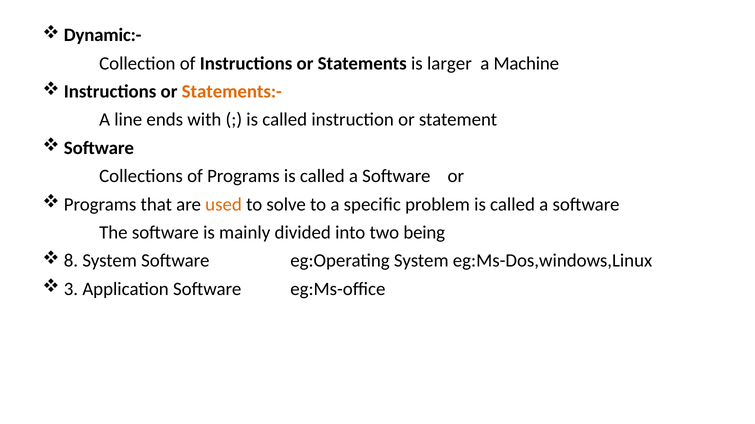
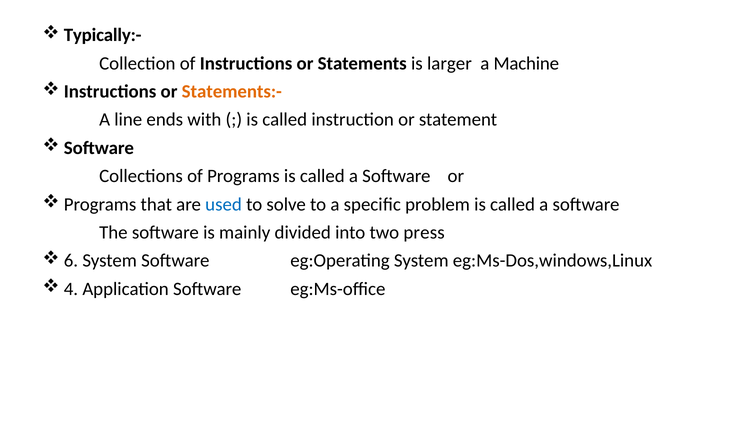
Dynamic:-: Dynamic:- -> Typically:- (103, 35)
used colour: orange -> blue (224, 205)
being: being -> press (424, 233)
8: 8 -> 6 (71, 261)
3: 3 -> 4 (71, 289)
